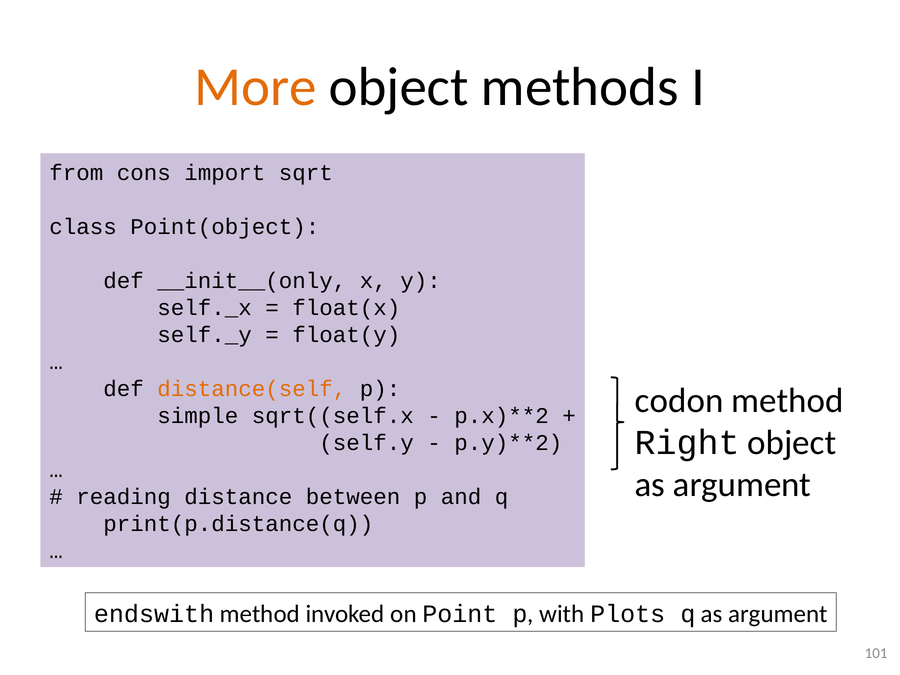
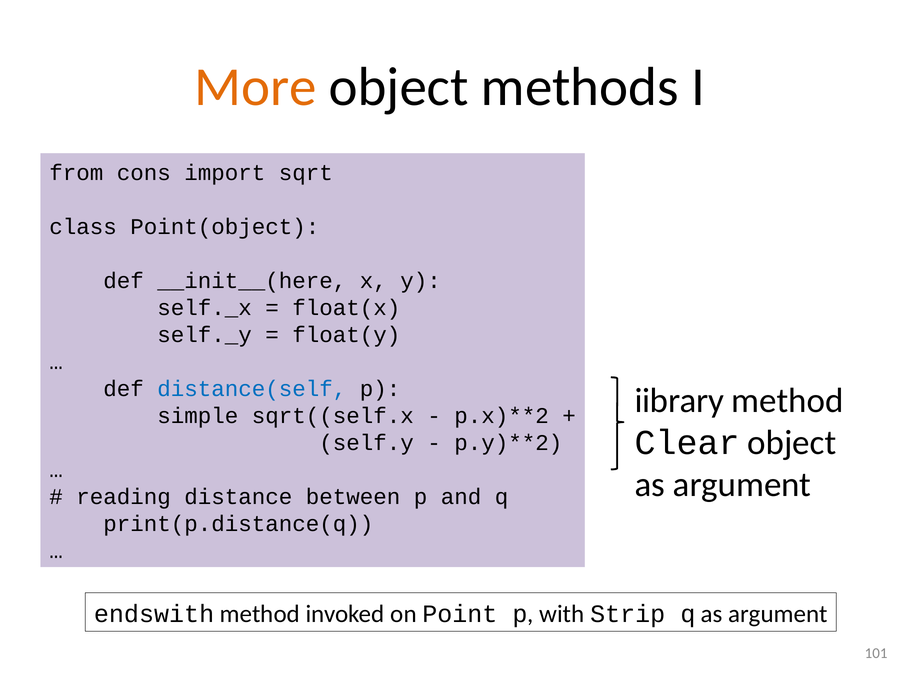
__init__(only: __init__(only -> __init__(here (252, 281)
distance(self colour: orange -> blue (252, 389)
codon: codon -> iibrary (679, 401)
Right: Right -> Clear (687, 443)
Plots: Plots -> Strip (628, 614)
